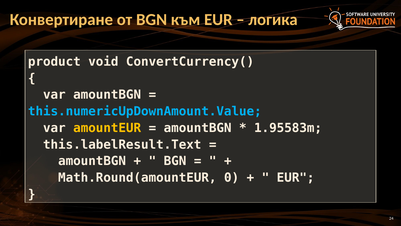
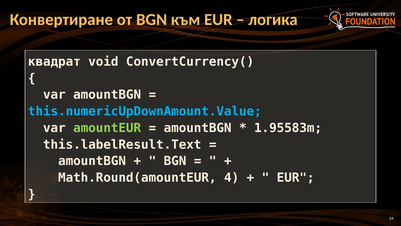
product: product -> квадрат (54, 62)
amountEUR colour: yellow -> light green (107, 128)
0: 0 -> 4 (232, 177)
